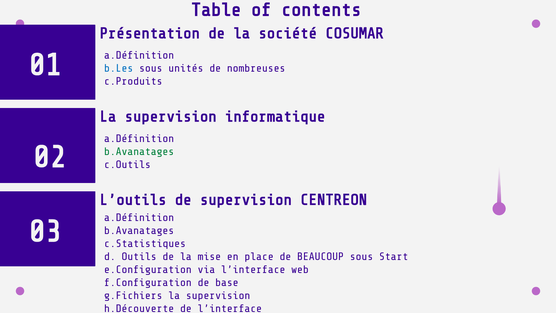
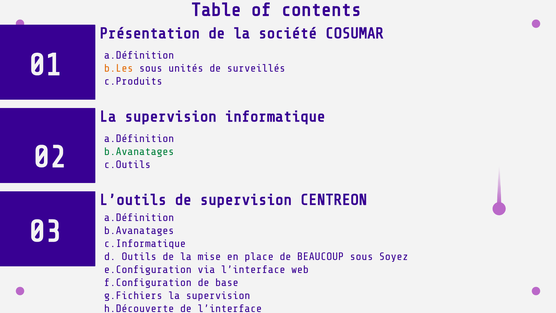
b.Les colour: blue -> orange (119, 68)
nombreuses: nombreuses -> surveillés (256, 68)
c.Statistiques: c.Statistiques -> c.Informatique (145, 243)
Start: Start -> Soyez (394, 256)
